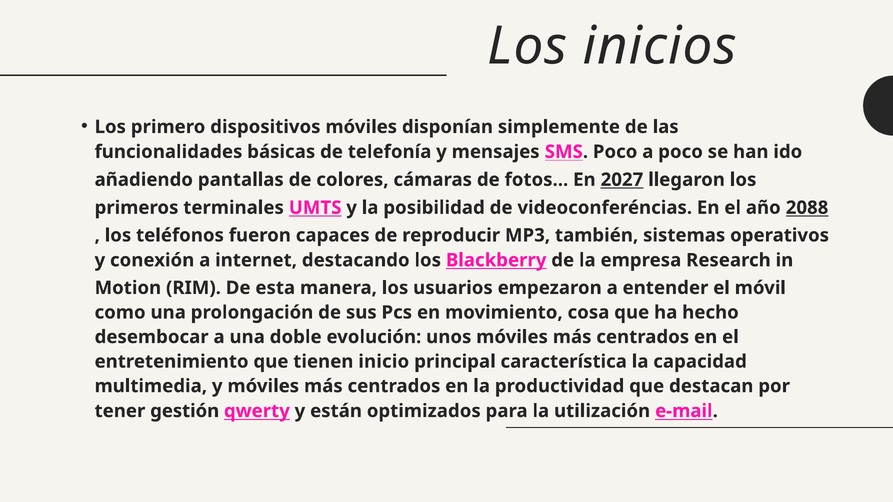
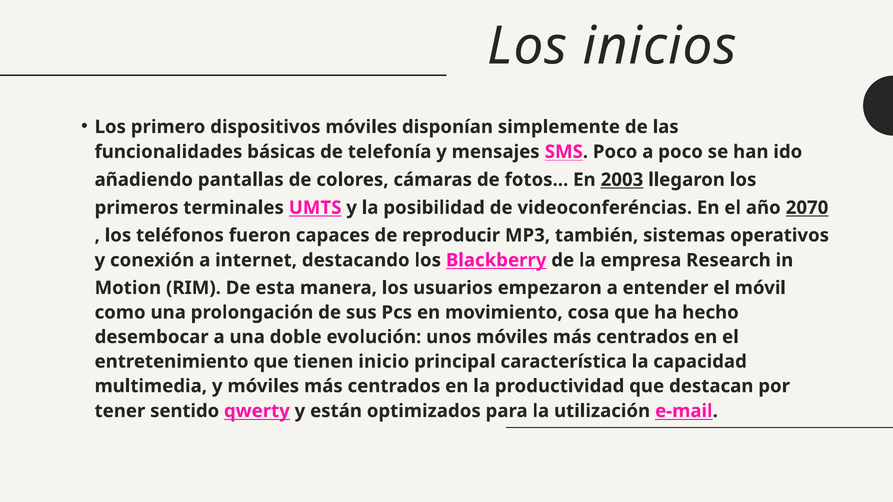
2027: 2027 -> 2003 (622, 180)
2088: 2088 -> 2070 (807, 208)
gestión: gestión -> sentido (185, 411)
